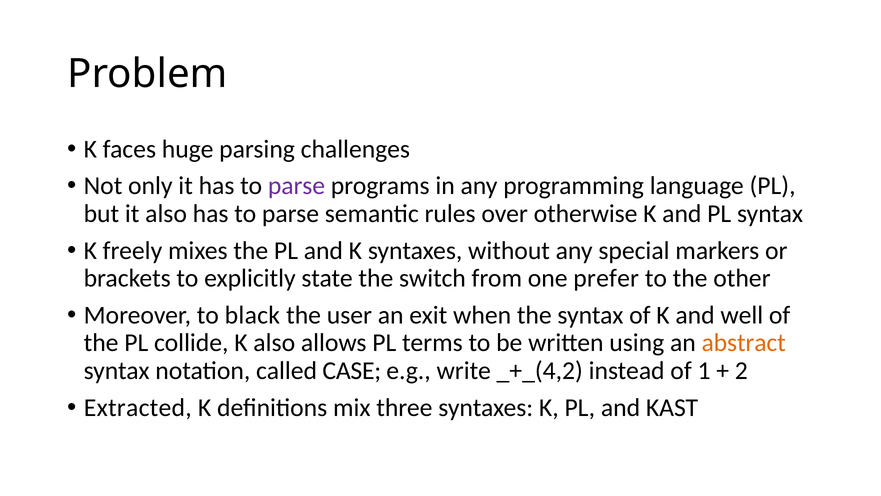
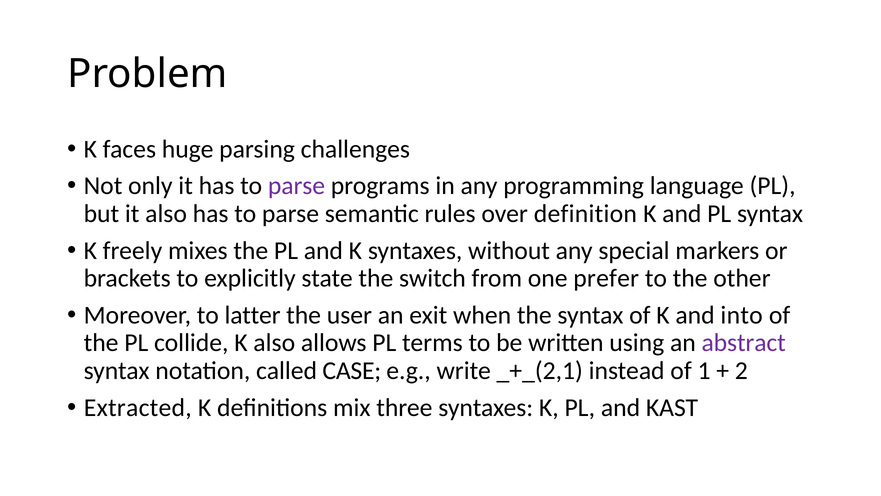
otherwise: otherwise -> definition (585, 213)
black: black -> latter (253, 315)
well: well -> into (742, 315)
abstract colour: orange -> purple (744, 343)
_+_(4,2: _+_(4,2 -> _+_(2,1 (540, 370)
